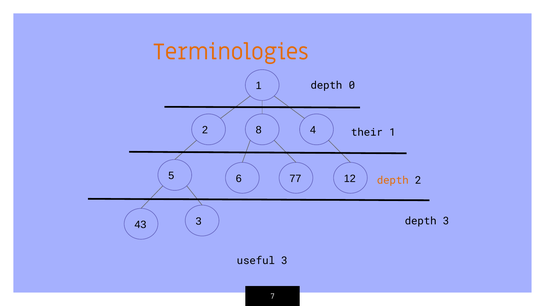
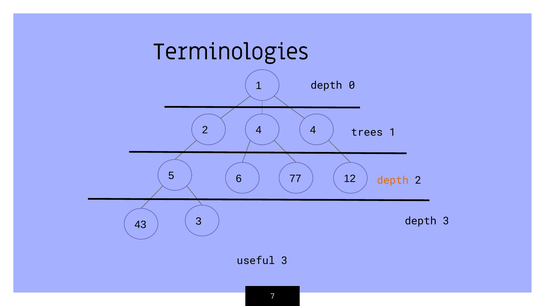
Terminologies colour: orange -> black (231, 52)
2 8: 8 -> 4 (259, 130)
their: their -> trees (367, 132)
